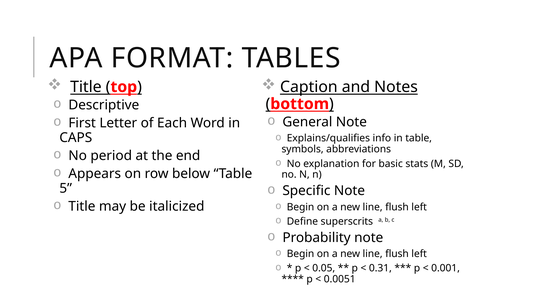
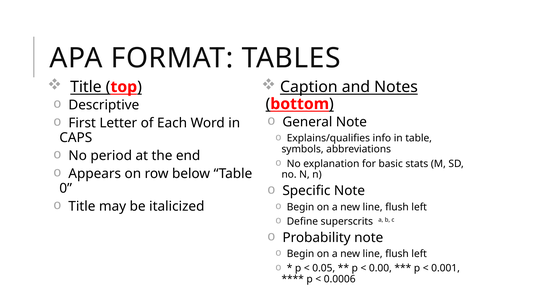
5: 5 -> 0 (66, 188)
0.31: 0.31 -> 0.00 (380, 268)
0.0051: 0.0051 -> 0.0006 (340, 279)
